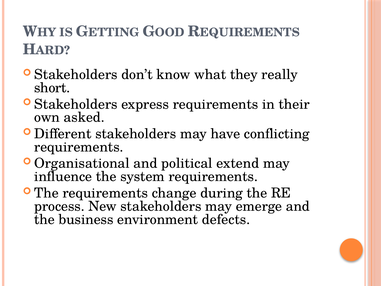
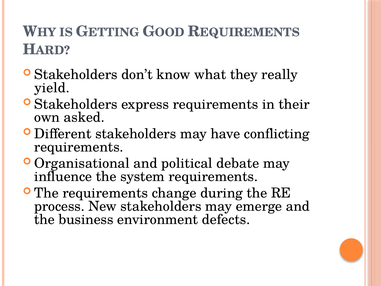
short: short -> yield (52, 88)
extend: extend -> debate (238, 163)
